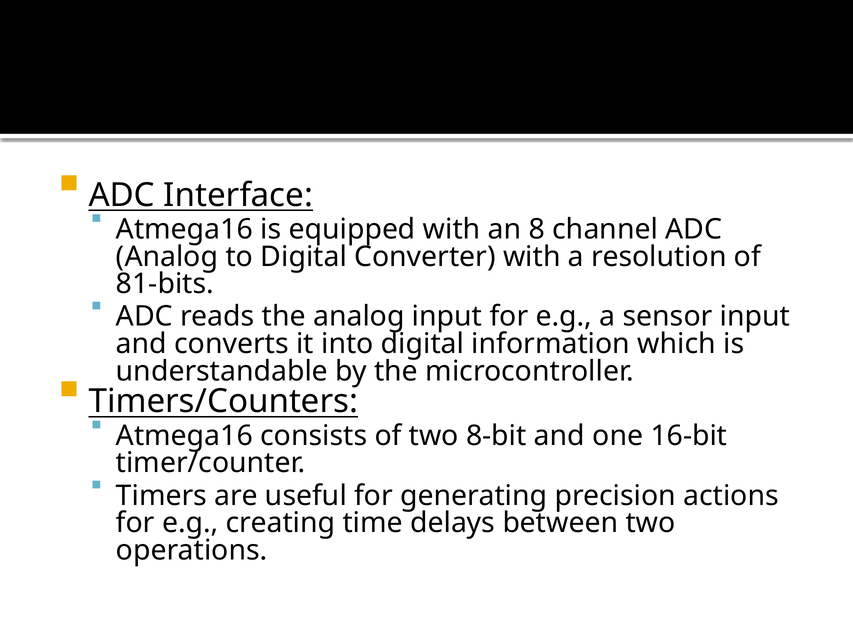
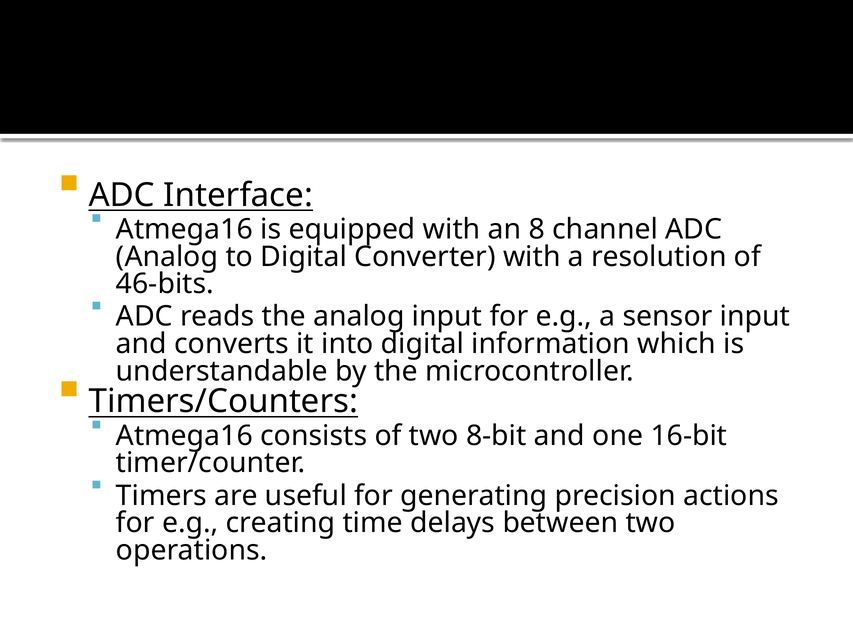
81-bits: 81-bits -> 46-bits (165, 284)
